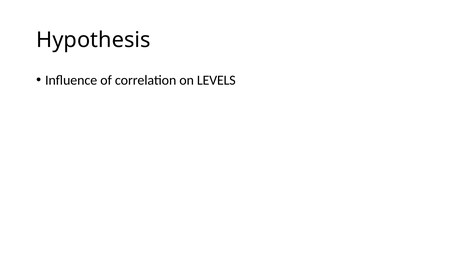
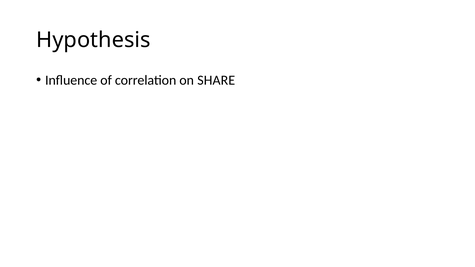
LEVELS: LEVELS -> SHARE (216, 80)
